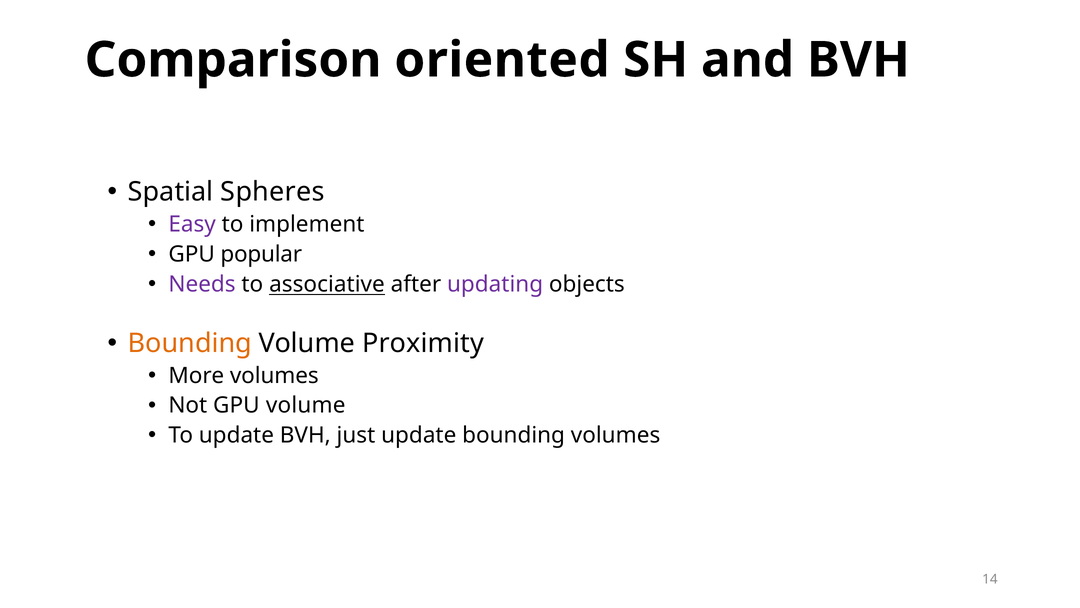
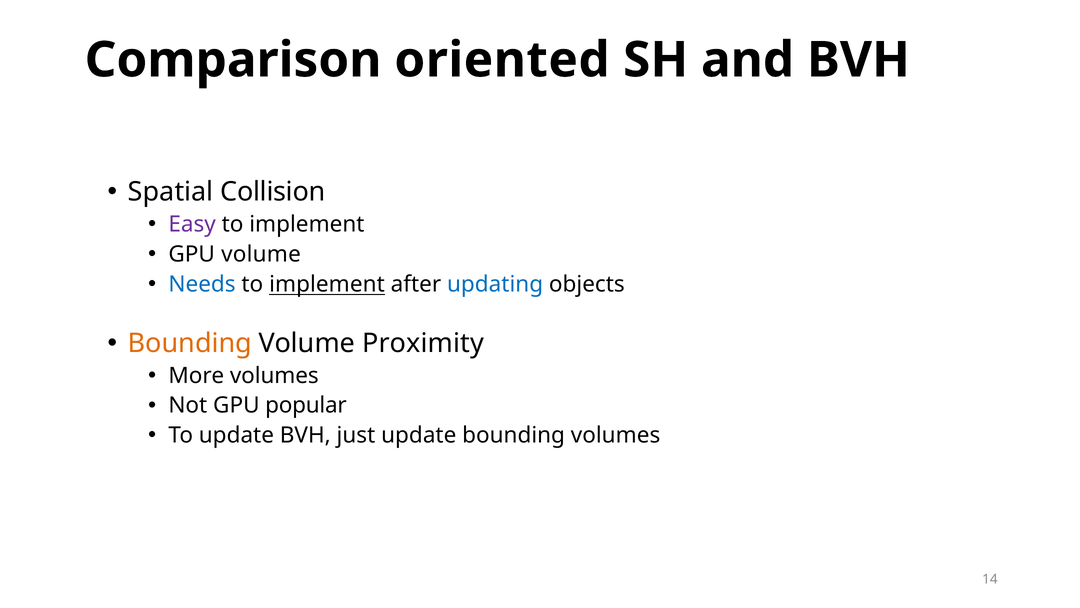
Spheres: Spheres -> Collision (273, 192)
GPU popular: popular -> volume (261, 254)
Needs colour: purple -> blue (202, 284)
associative: associative -> implement (327, 284)
updating colour: purple -> blue (495, 284)
GPU volume: volume -> popular (306, 405)
